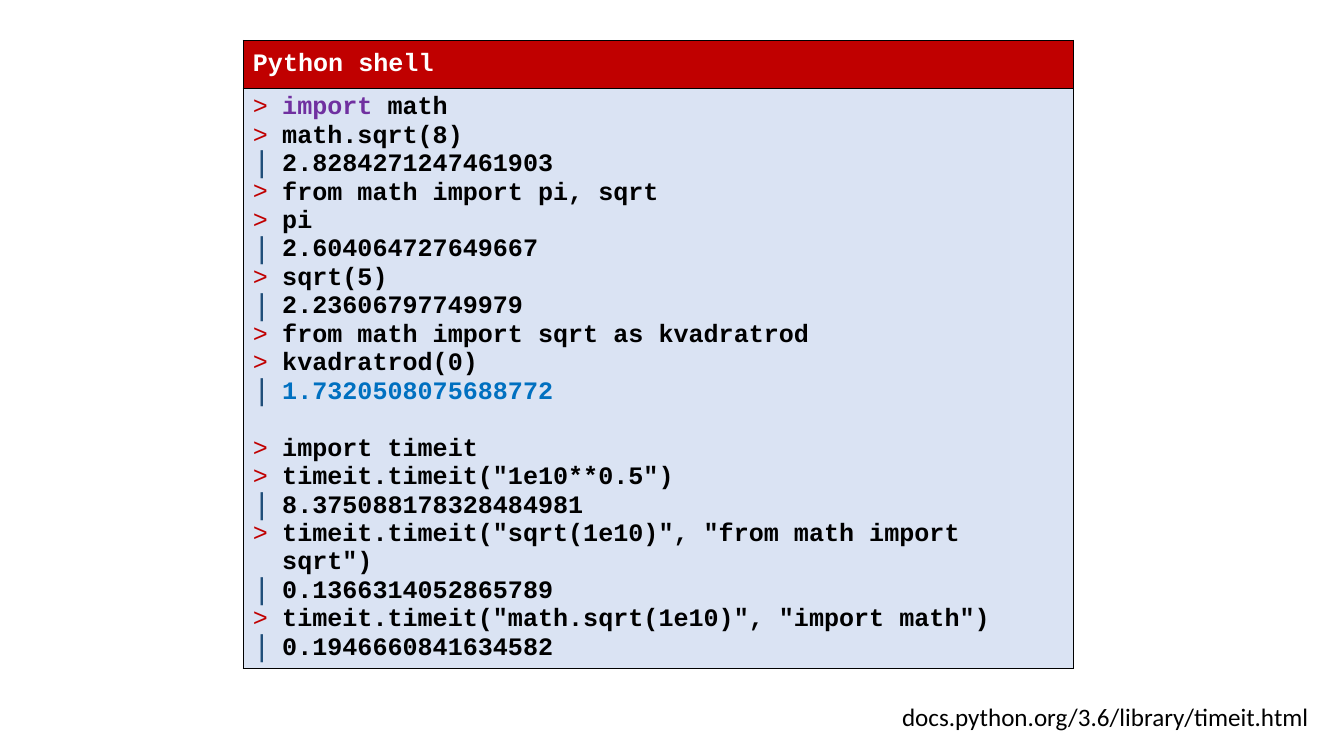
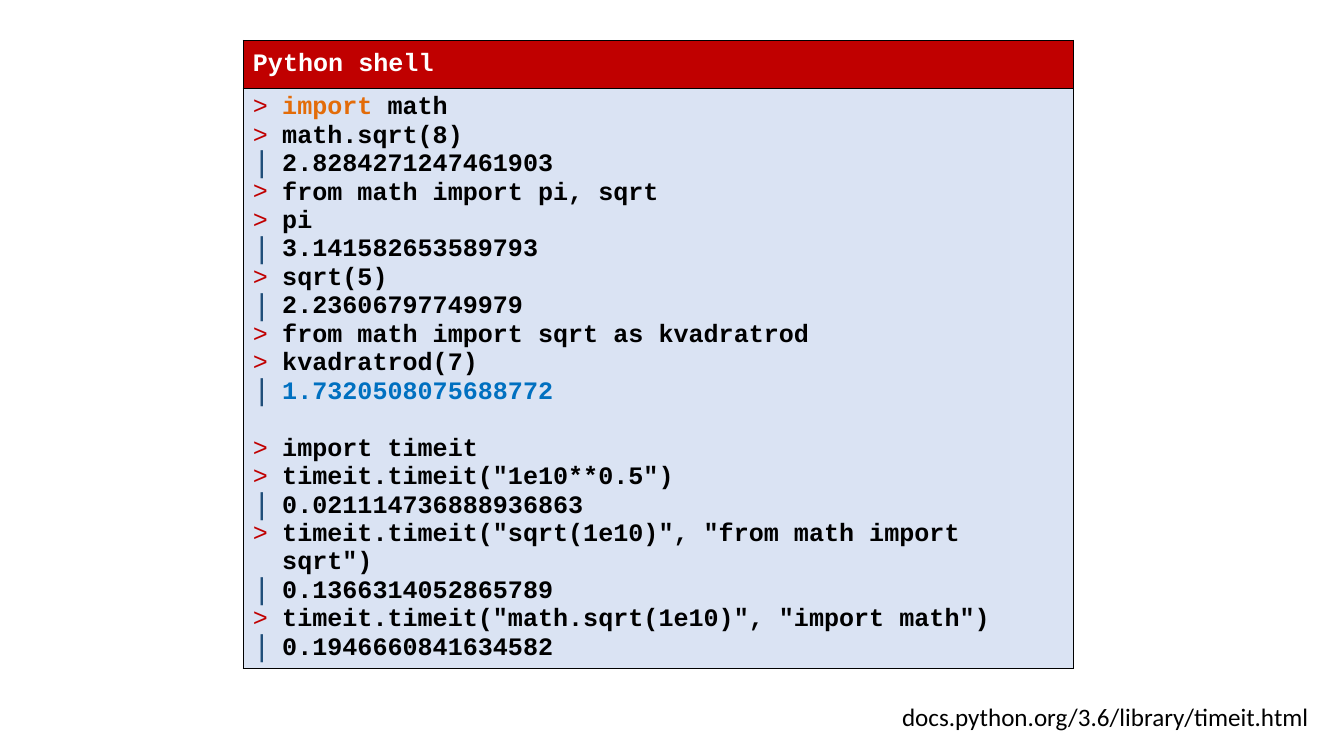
import colour: purple -> orange (327, 106)
2.604064727649667: 2.604064727649667 -> 3.141582653589793 (410, 249)
kvadratrod(0: kvadratrod(0 -> kvadratrod(7 (380, 362)
8.375088178328484981: 8.375088178328484981 -> 0.021114736888936863 (433, 505)
